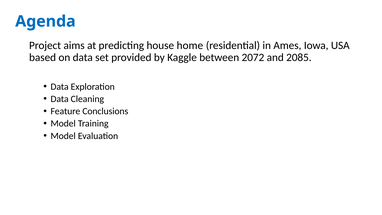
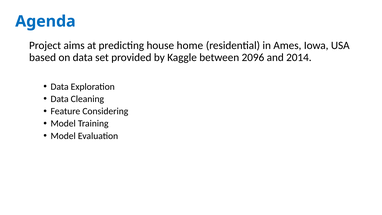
2072: 2072 -> 2096 (253, 57)
2085: 2085 -> 2014 (299, 57)
Conclusions: Conclusions -> Considering (105, 111)
